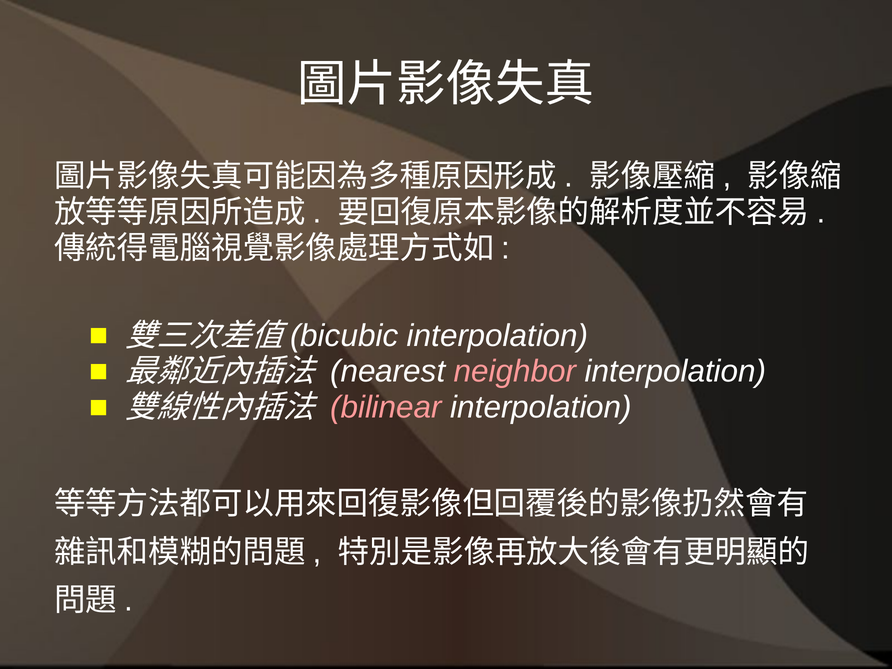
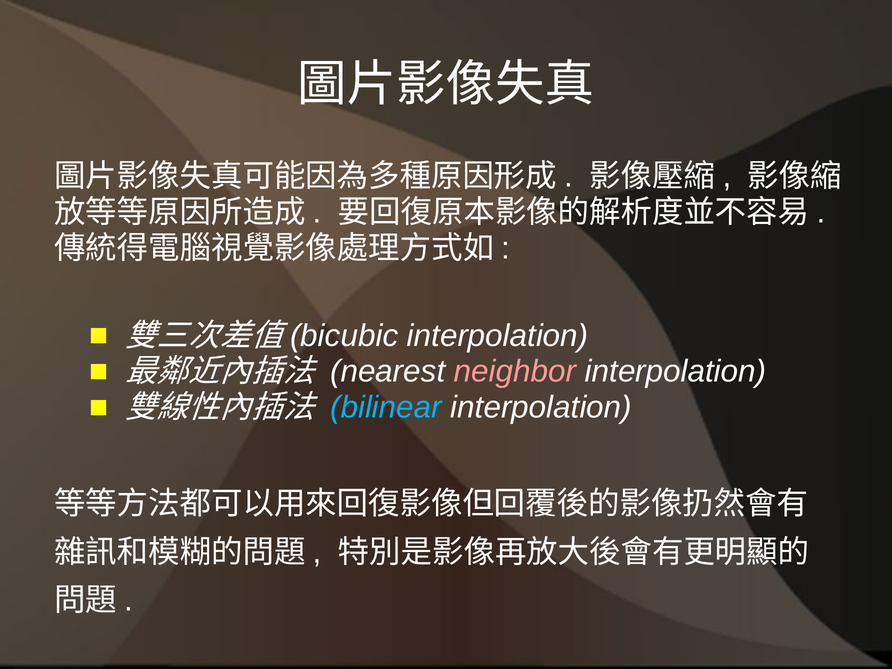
bilinear colour: pink -> light blue (386, 407)
